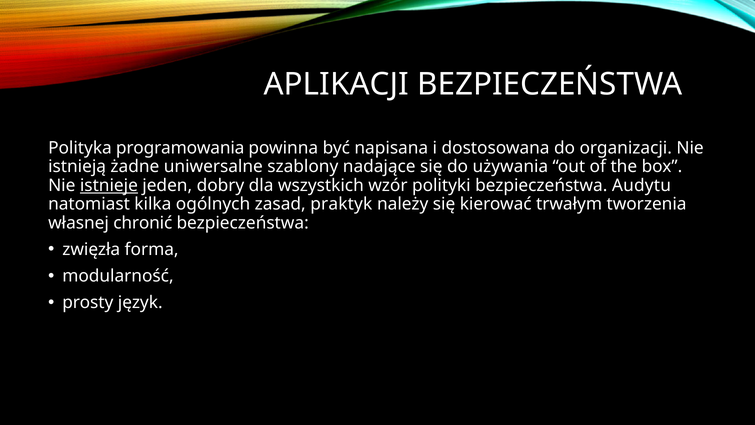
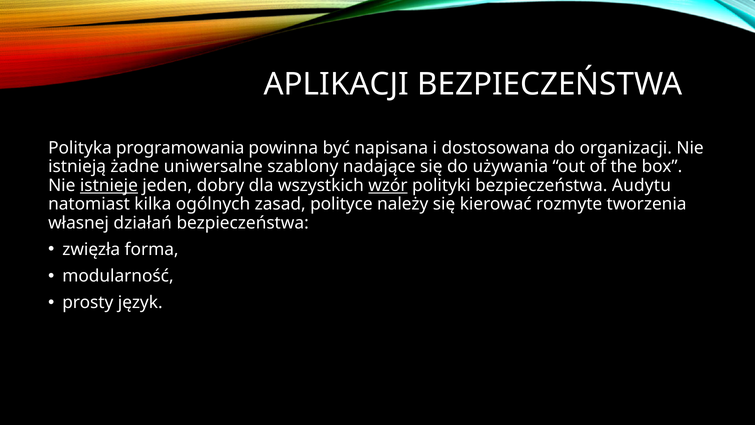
wzór underline: none -> present (388, 185)
praktyk: praktyk -> polityce (341, 204)
trwałym: trwałym -> rozmyte (569, 204)
chronić: chronić -> działań (143, 223)
